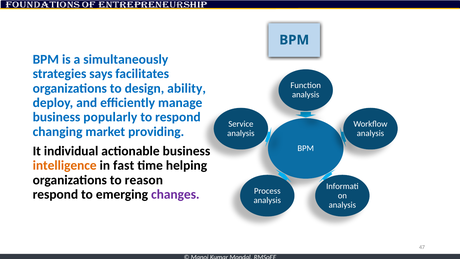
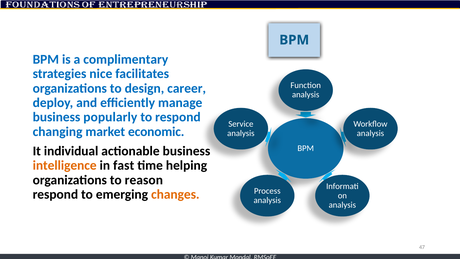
simultaneously: simultaneously -> complimentary (126, 59)
says: says -> nice (101, 74)
ability: ability -> career (187, 88)
providing: providing -> economic (156, 132)
changes colour: purple -> orange (175, 194)
